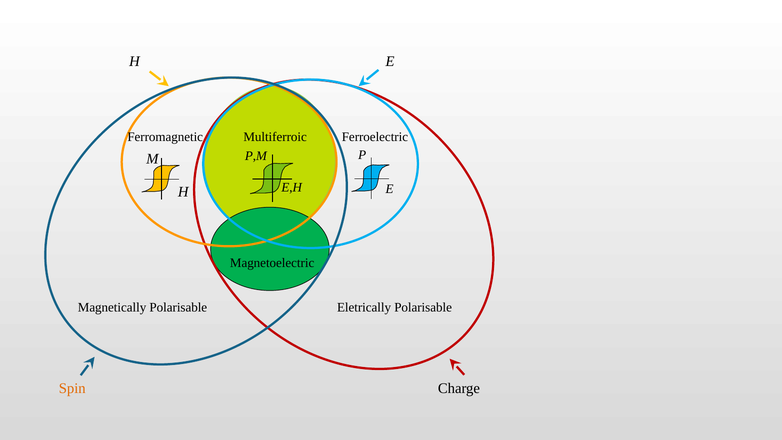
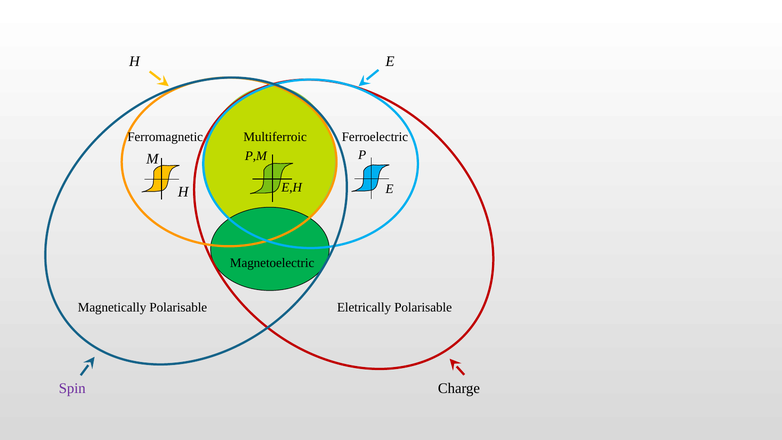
Spin colour: orange -> purple (72, 388)
